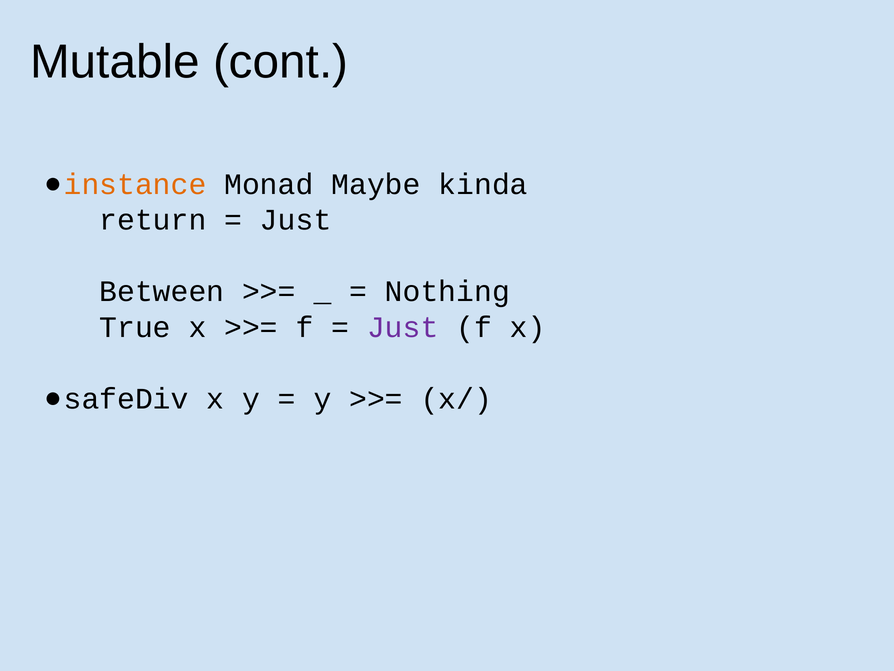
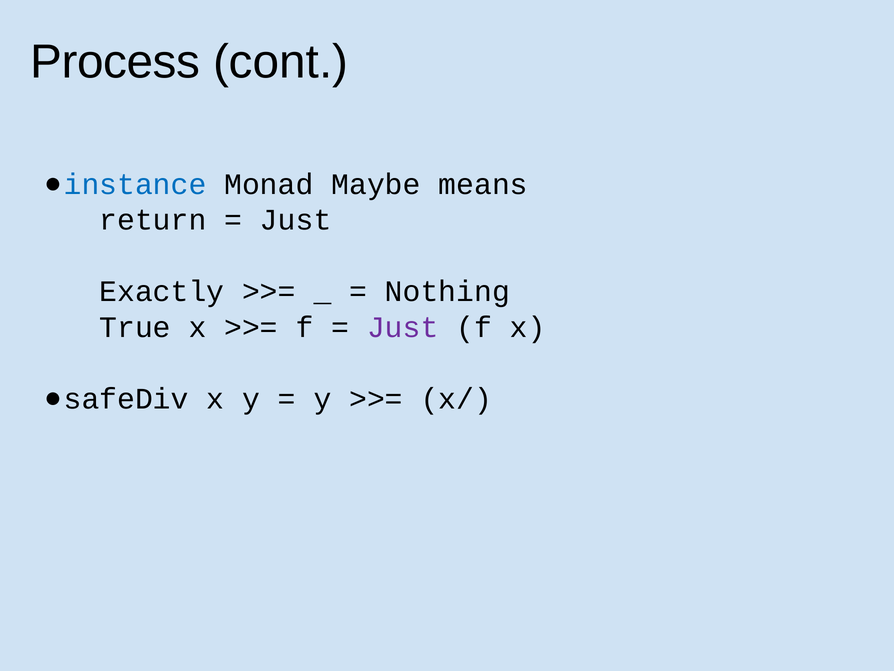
Mutable: Mutable -> Process (115, 62)
instance colour: orange -> blue (135, 184)
kinda: kinda -> means (483, 184)
Between: Between -> Exactly (162, 291)
